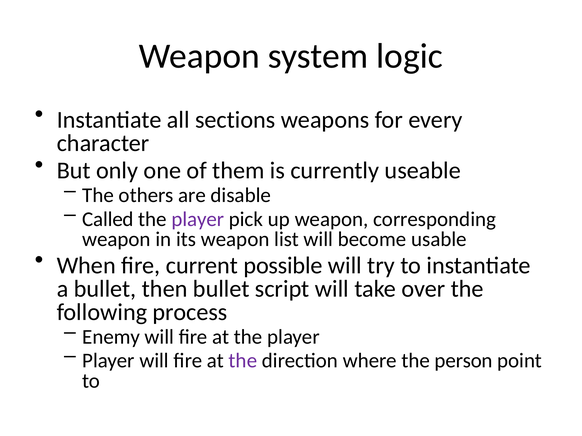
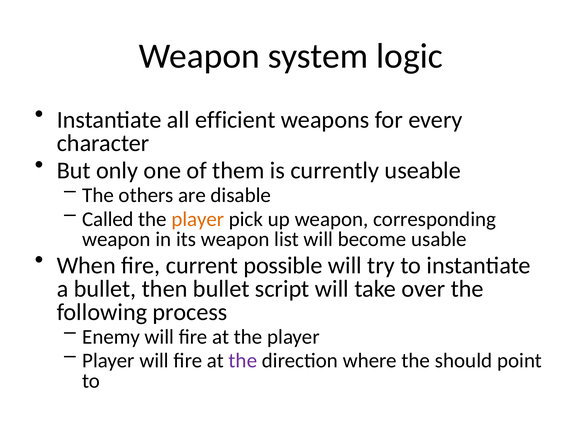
sections: sections -> efficient (235, 120)
player colour: purple -> orange (198, 219)
person: person -> should (464, 361)
